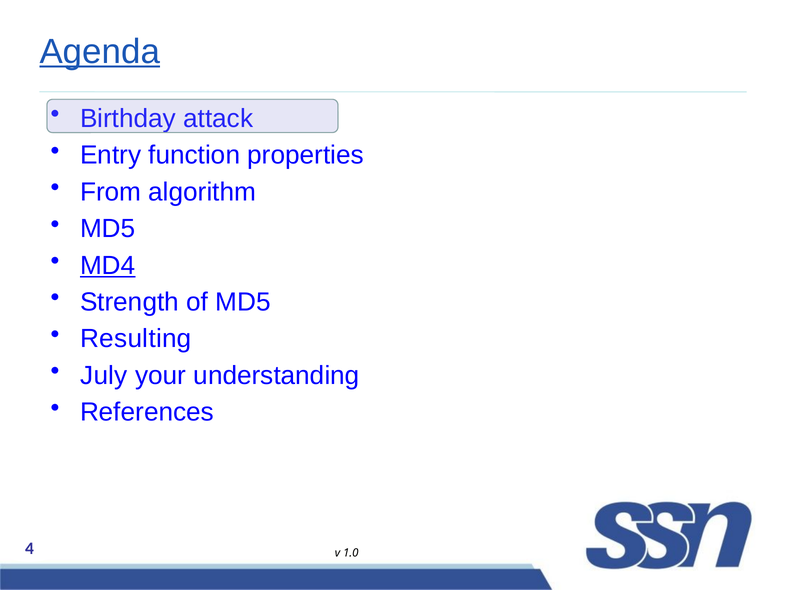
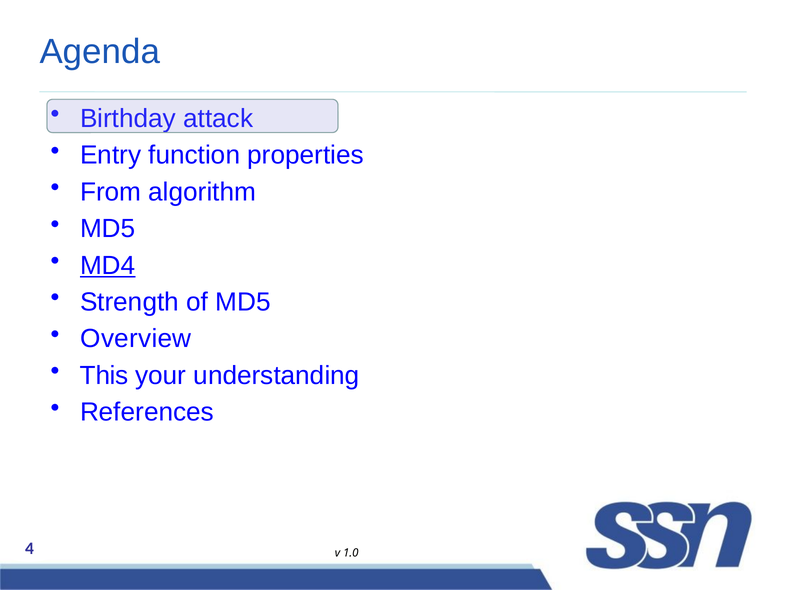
Agenda underline: present -> none (100, 52)
Resulting: Resulting -> Overview (136, 338)
July: July -> This (104, 375)
